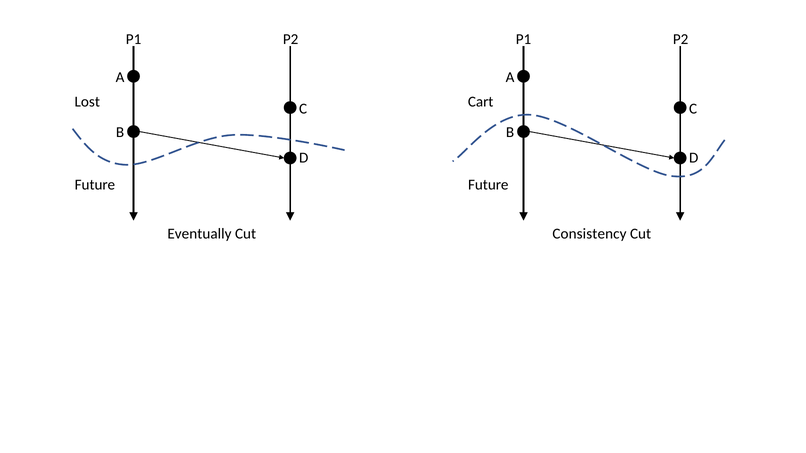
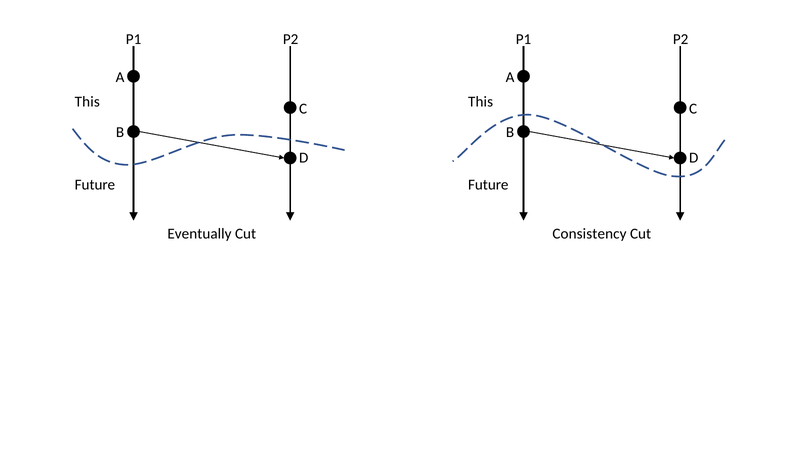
Lost: Lost -> This (87, 102)
Cart: Cart -> This (481, 102)
